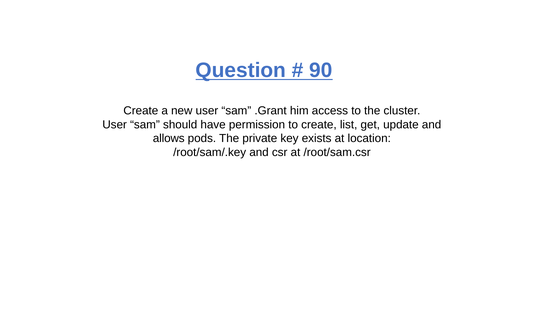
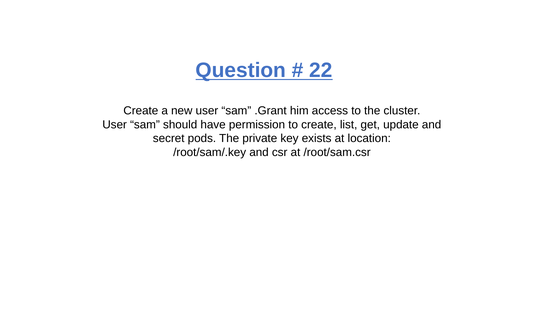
90: 90 -> 22 (321, 70)
allows: allows -> secret (169, 139)
